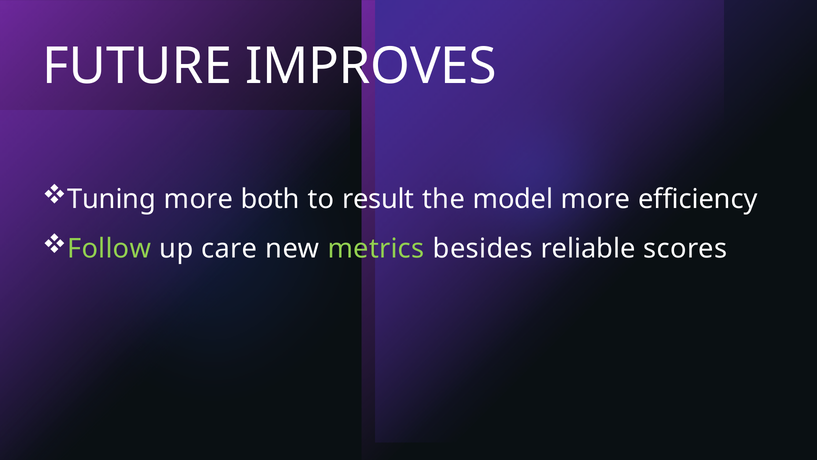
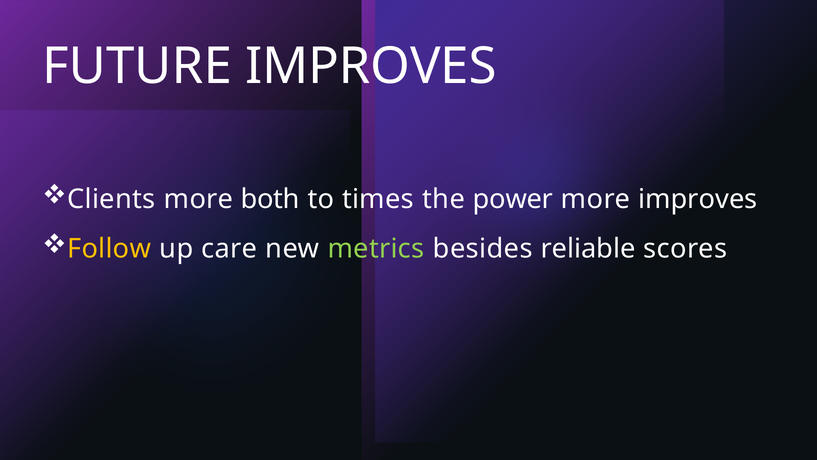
Tuning: Tuning -> Clients (111, 199)
result: result -> times (378, 199)
model: model -> power (513, 199)
more efficiency: efficiency -> improves (698, 199)
Follow colour: light green -> yellow (109, 248)
